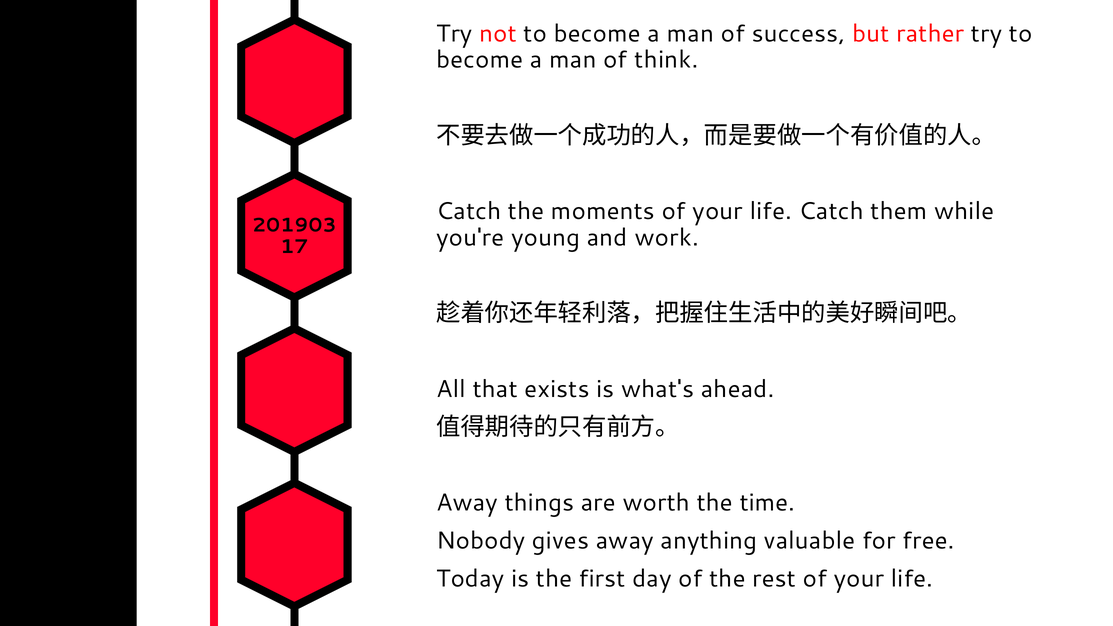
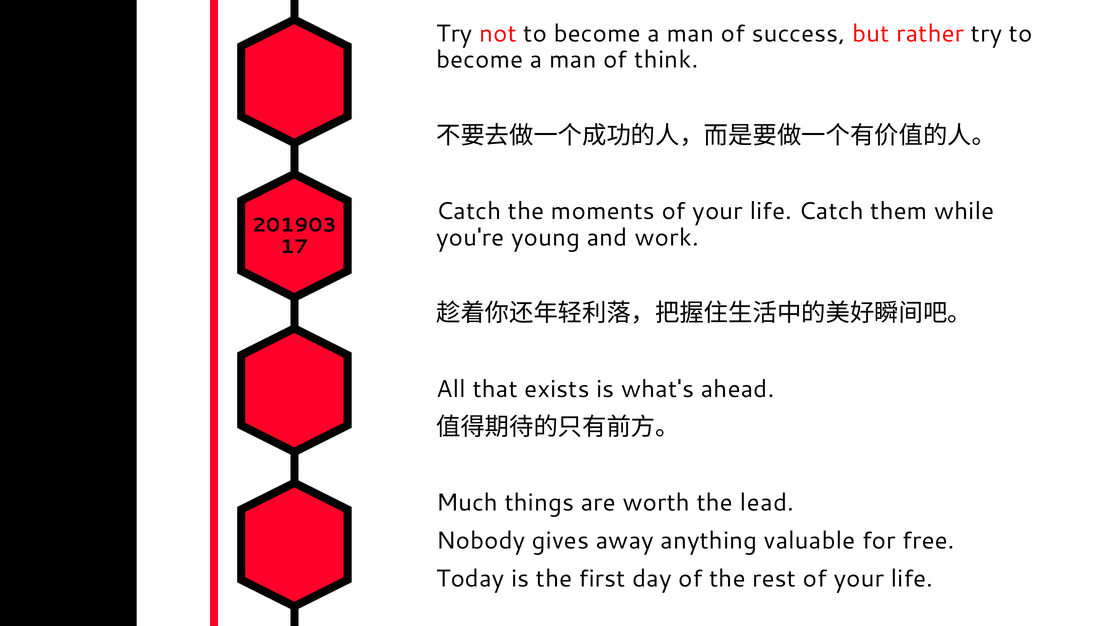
Away: Away -> Much (467, 503)
time: time -> lead (767, 503)
